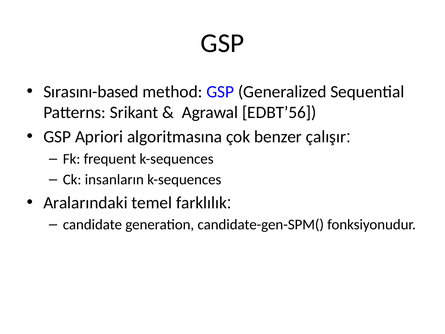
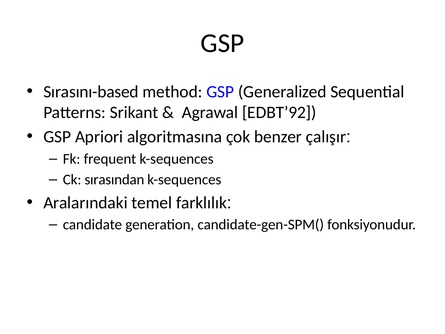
EDBT’56: EDBT’56 -> EDBT’92 (279, 112)
insanların: insanların -> sırasından (114, 180)
